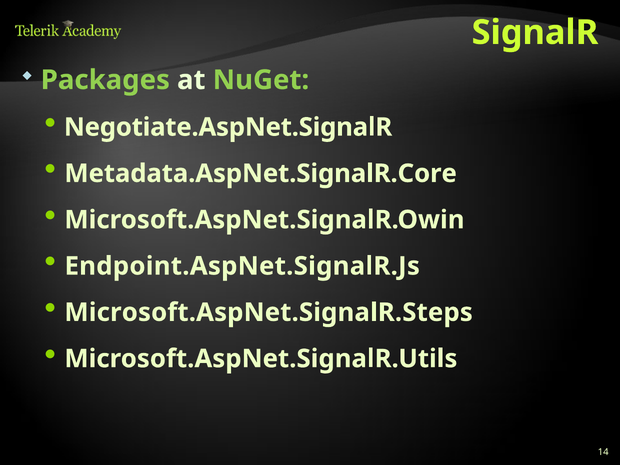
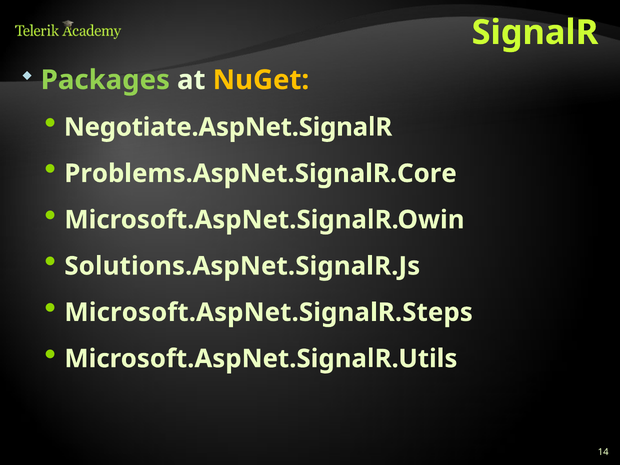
NuGet colour: light green -> yellow (261, 80)
Metadata.AspNet.SignalR.Core: Metadata.AspNet.SignalR.Core -> Problems.AspNet.SignalR.Core (261, 173)
Endpoint.AspNet.SignalR.Js: Endpoint.AspNet.SignalR.Js -> Solutions.AspNet.SignalR.Js (242, 266)
